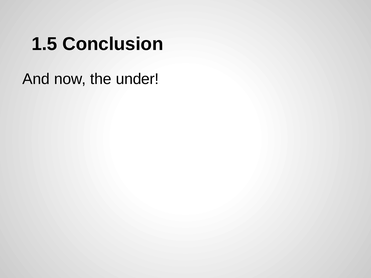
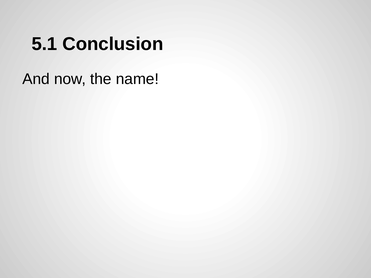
1.5: 1.5 -> 5.1 (44, 44)
under: under -> name (137, 79)
